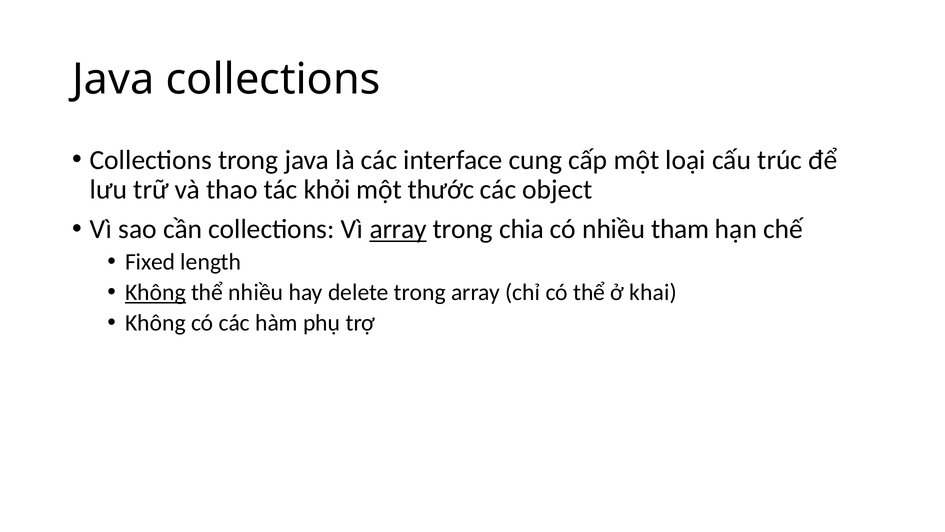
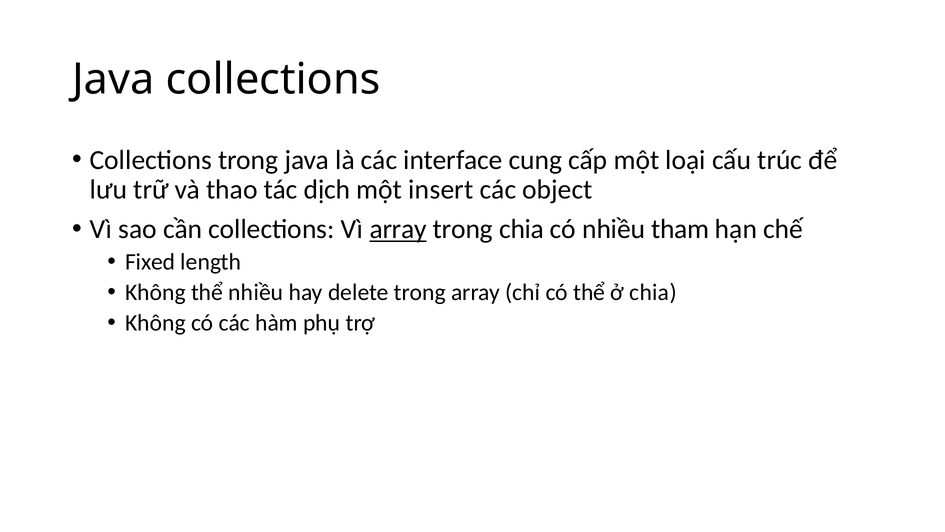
khỏi: khỏi -> dịch (327, 190)
thước: thước -> insert (441, 190)
Không underline: present -> none (155, 292)
ở khai: khai -> chia (653, 292)
